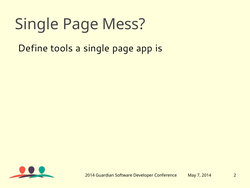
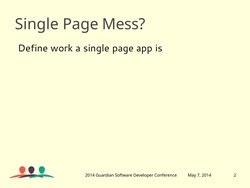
tools: tools -> work (62, 48)
